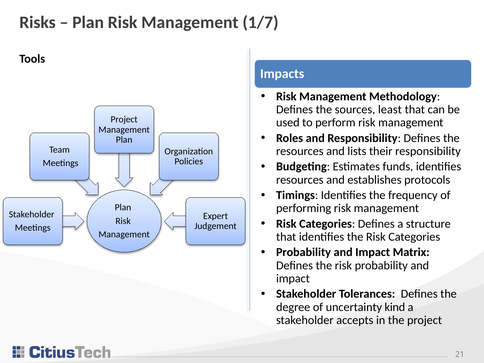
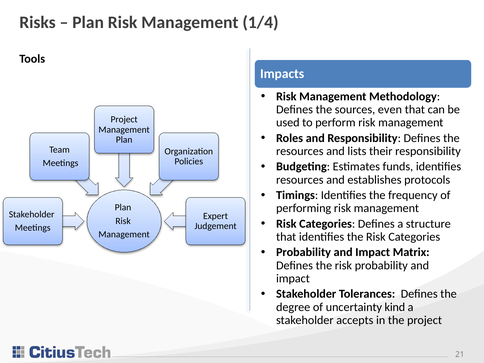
1/7: 1/7 -> 1/4 (260, 22)
least: least -> even (390, 110)
